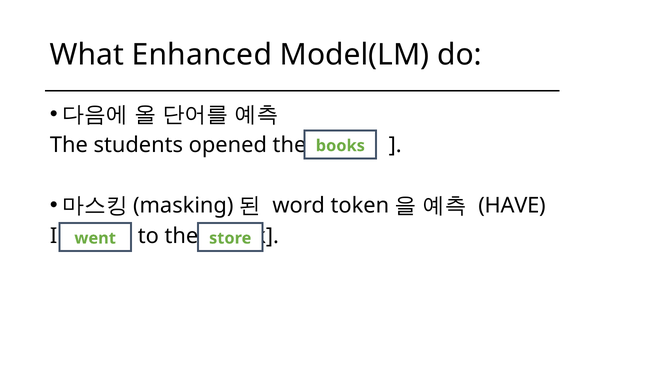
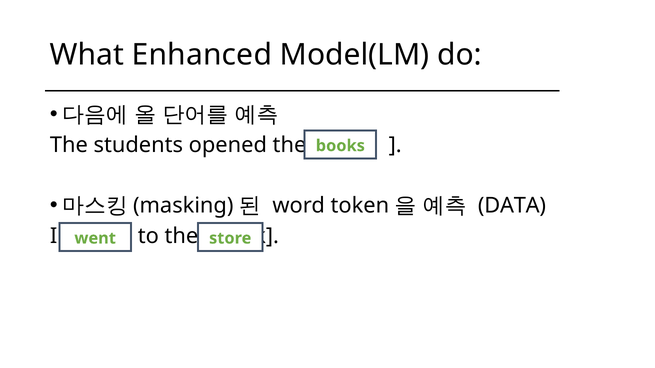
HAVE: HAVE -> DATA (512, 206)
